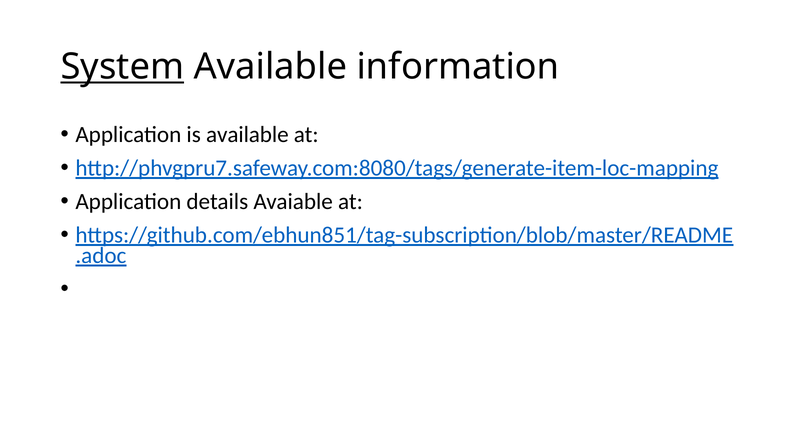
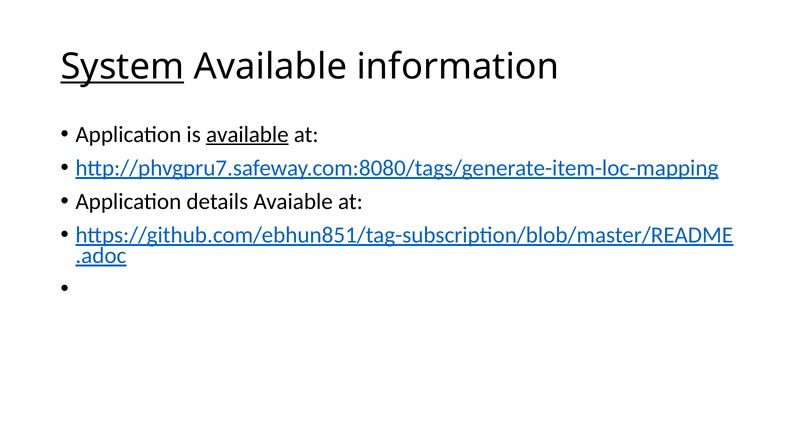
available underline: none -> present (247, 134)
